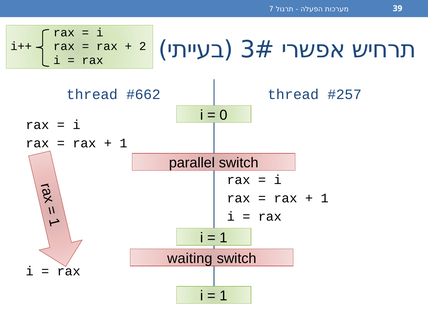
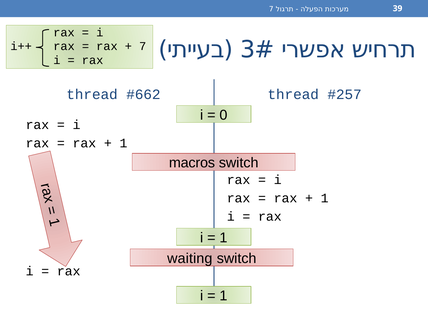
2: 2 -> 7 (143, 46)
parallel: parallel -> macros (192, 163)
